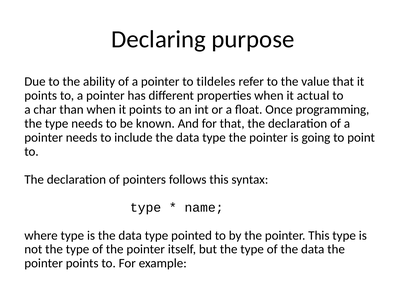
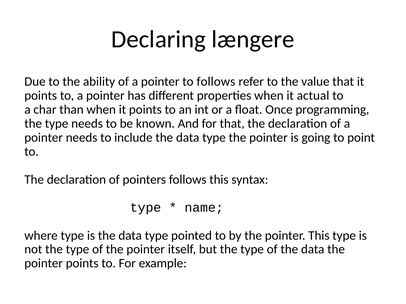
purpose: purpose -> længere (253, 39)
to tildeles: tildeles -> follows (216, 82)
